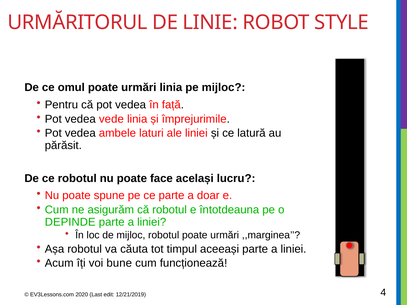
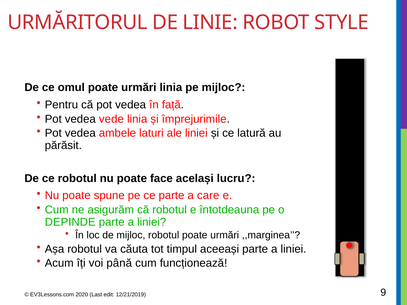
doar: doar -> care (208, 196)
bune: bune -> până (119, 263)
4: 4 -> 9 (383, 293)
